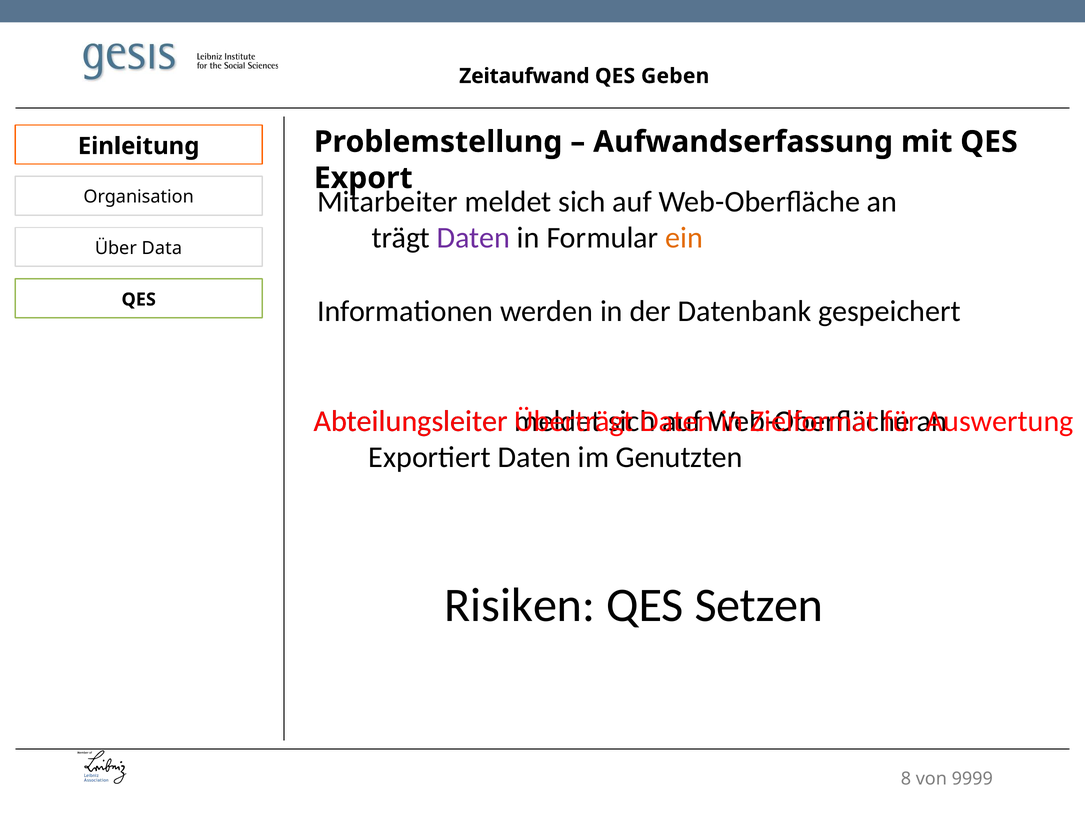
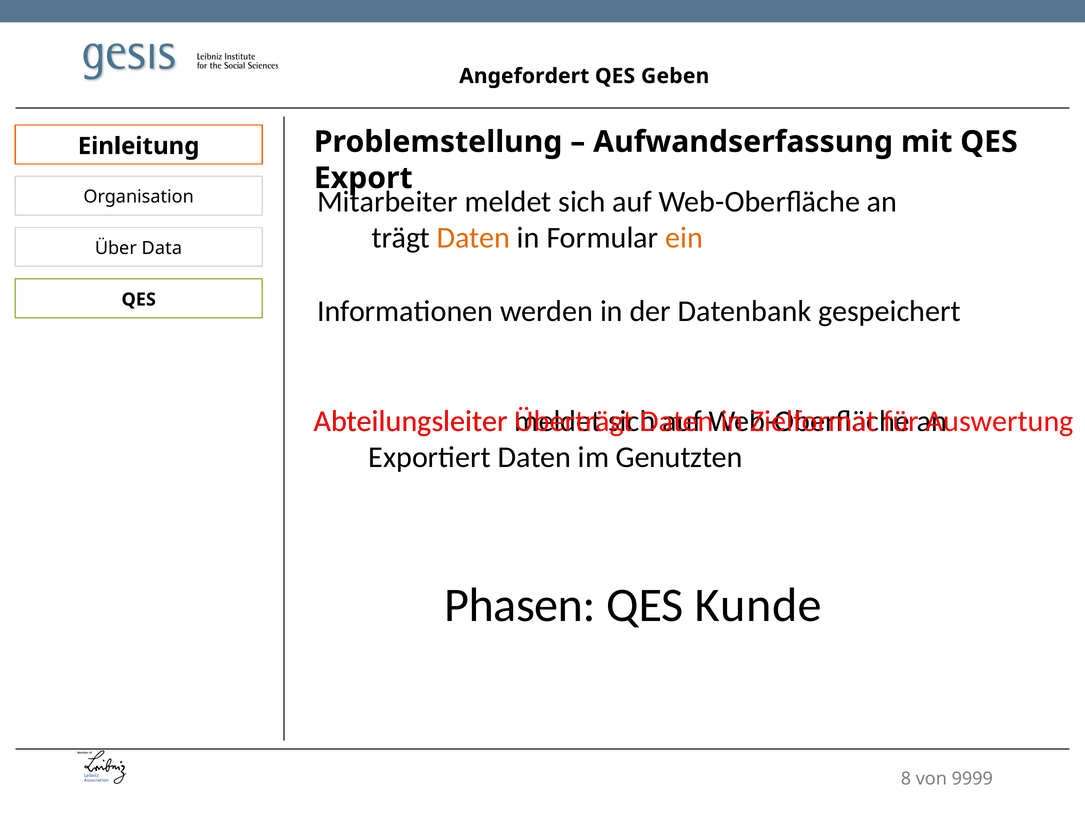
Zeitaufwand: Zeitaufwand -> Angefordert (524, 76)
Daten colour: purple -> orange (473, 238)
Risiken: Risiken -> Phasen (520, 605)
Setzen: Setzen -> Kunde (758, 605)
